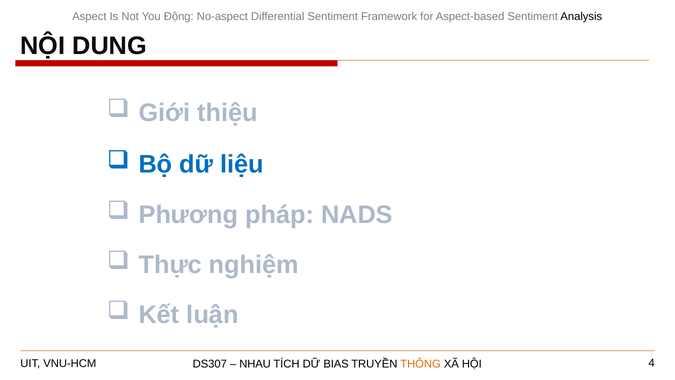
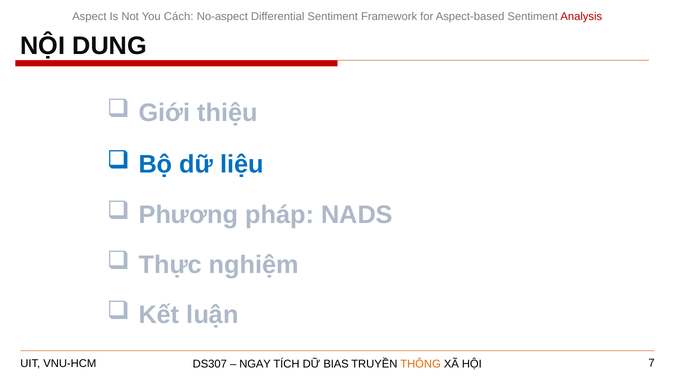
Động: Động -> Cách (179, 16)
Analysis colour: black -> red (581, 16)
NHAU: NHAU -> NGAY (255, 364)
4: 4 -> 7 (652, 363)
